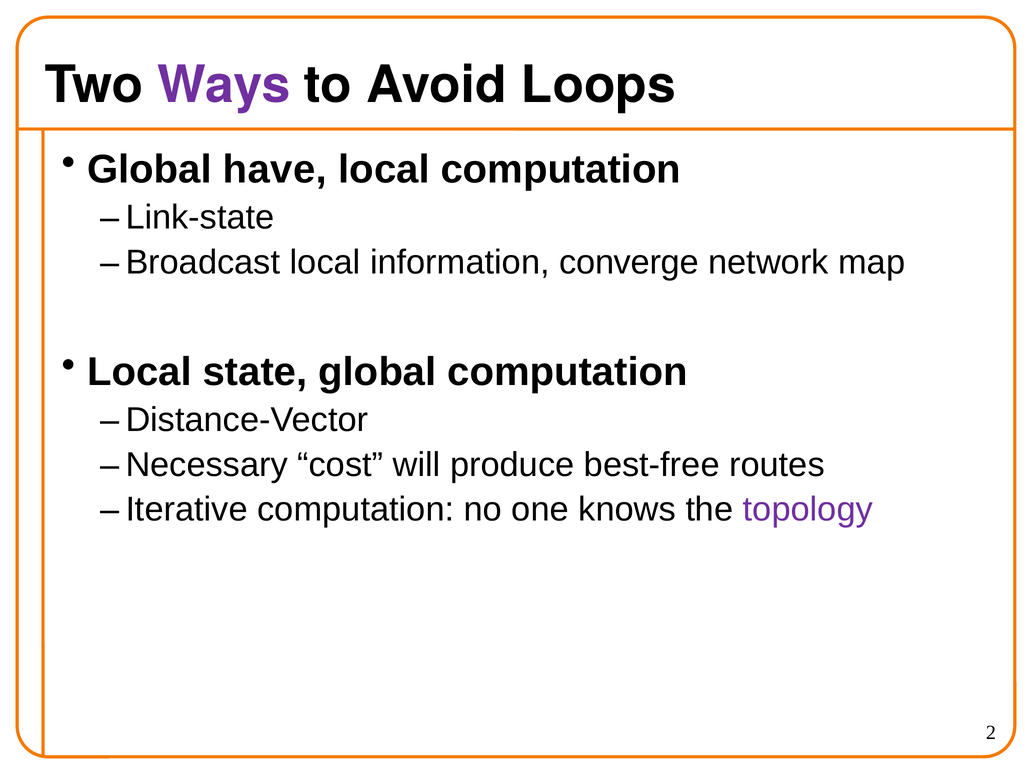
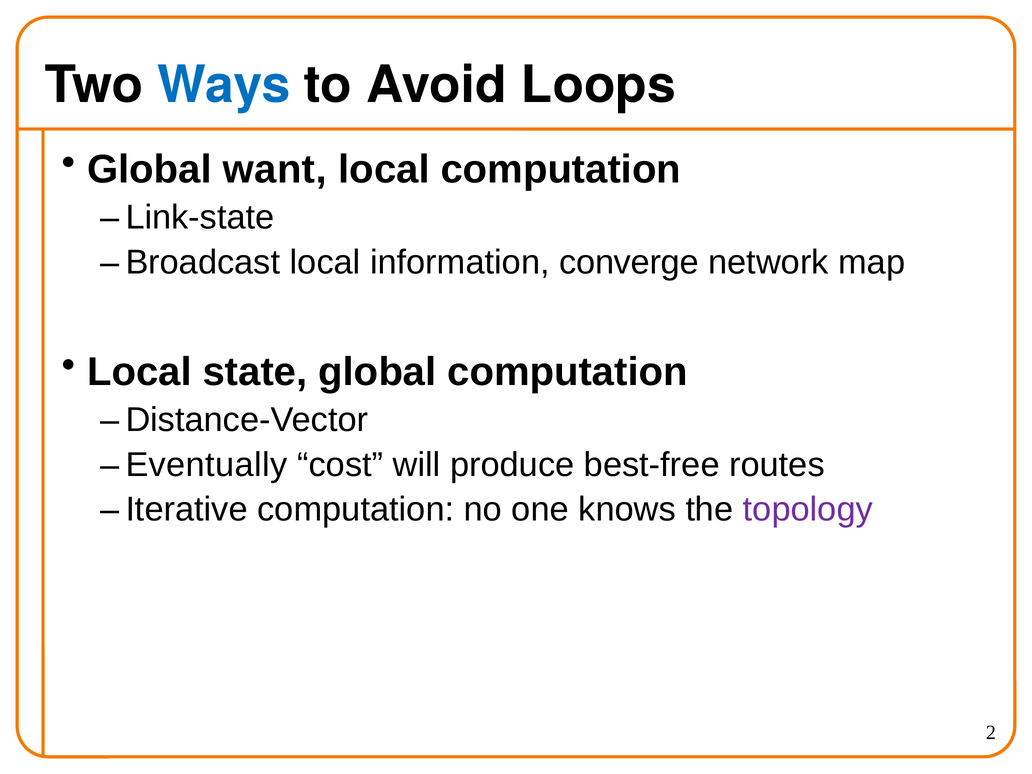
Ways colour: purple -> blue (224, 85)
have: have -> want (275, 170)
Necessary: Necessary -> Eventually (206, 465)
